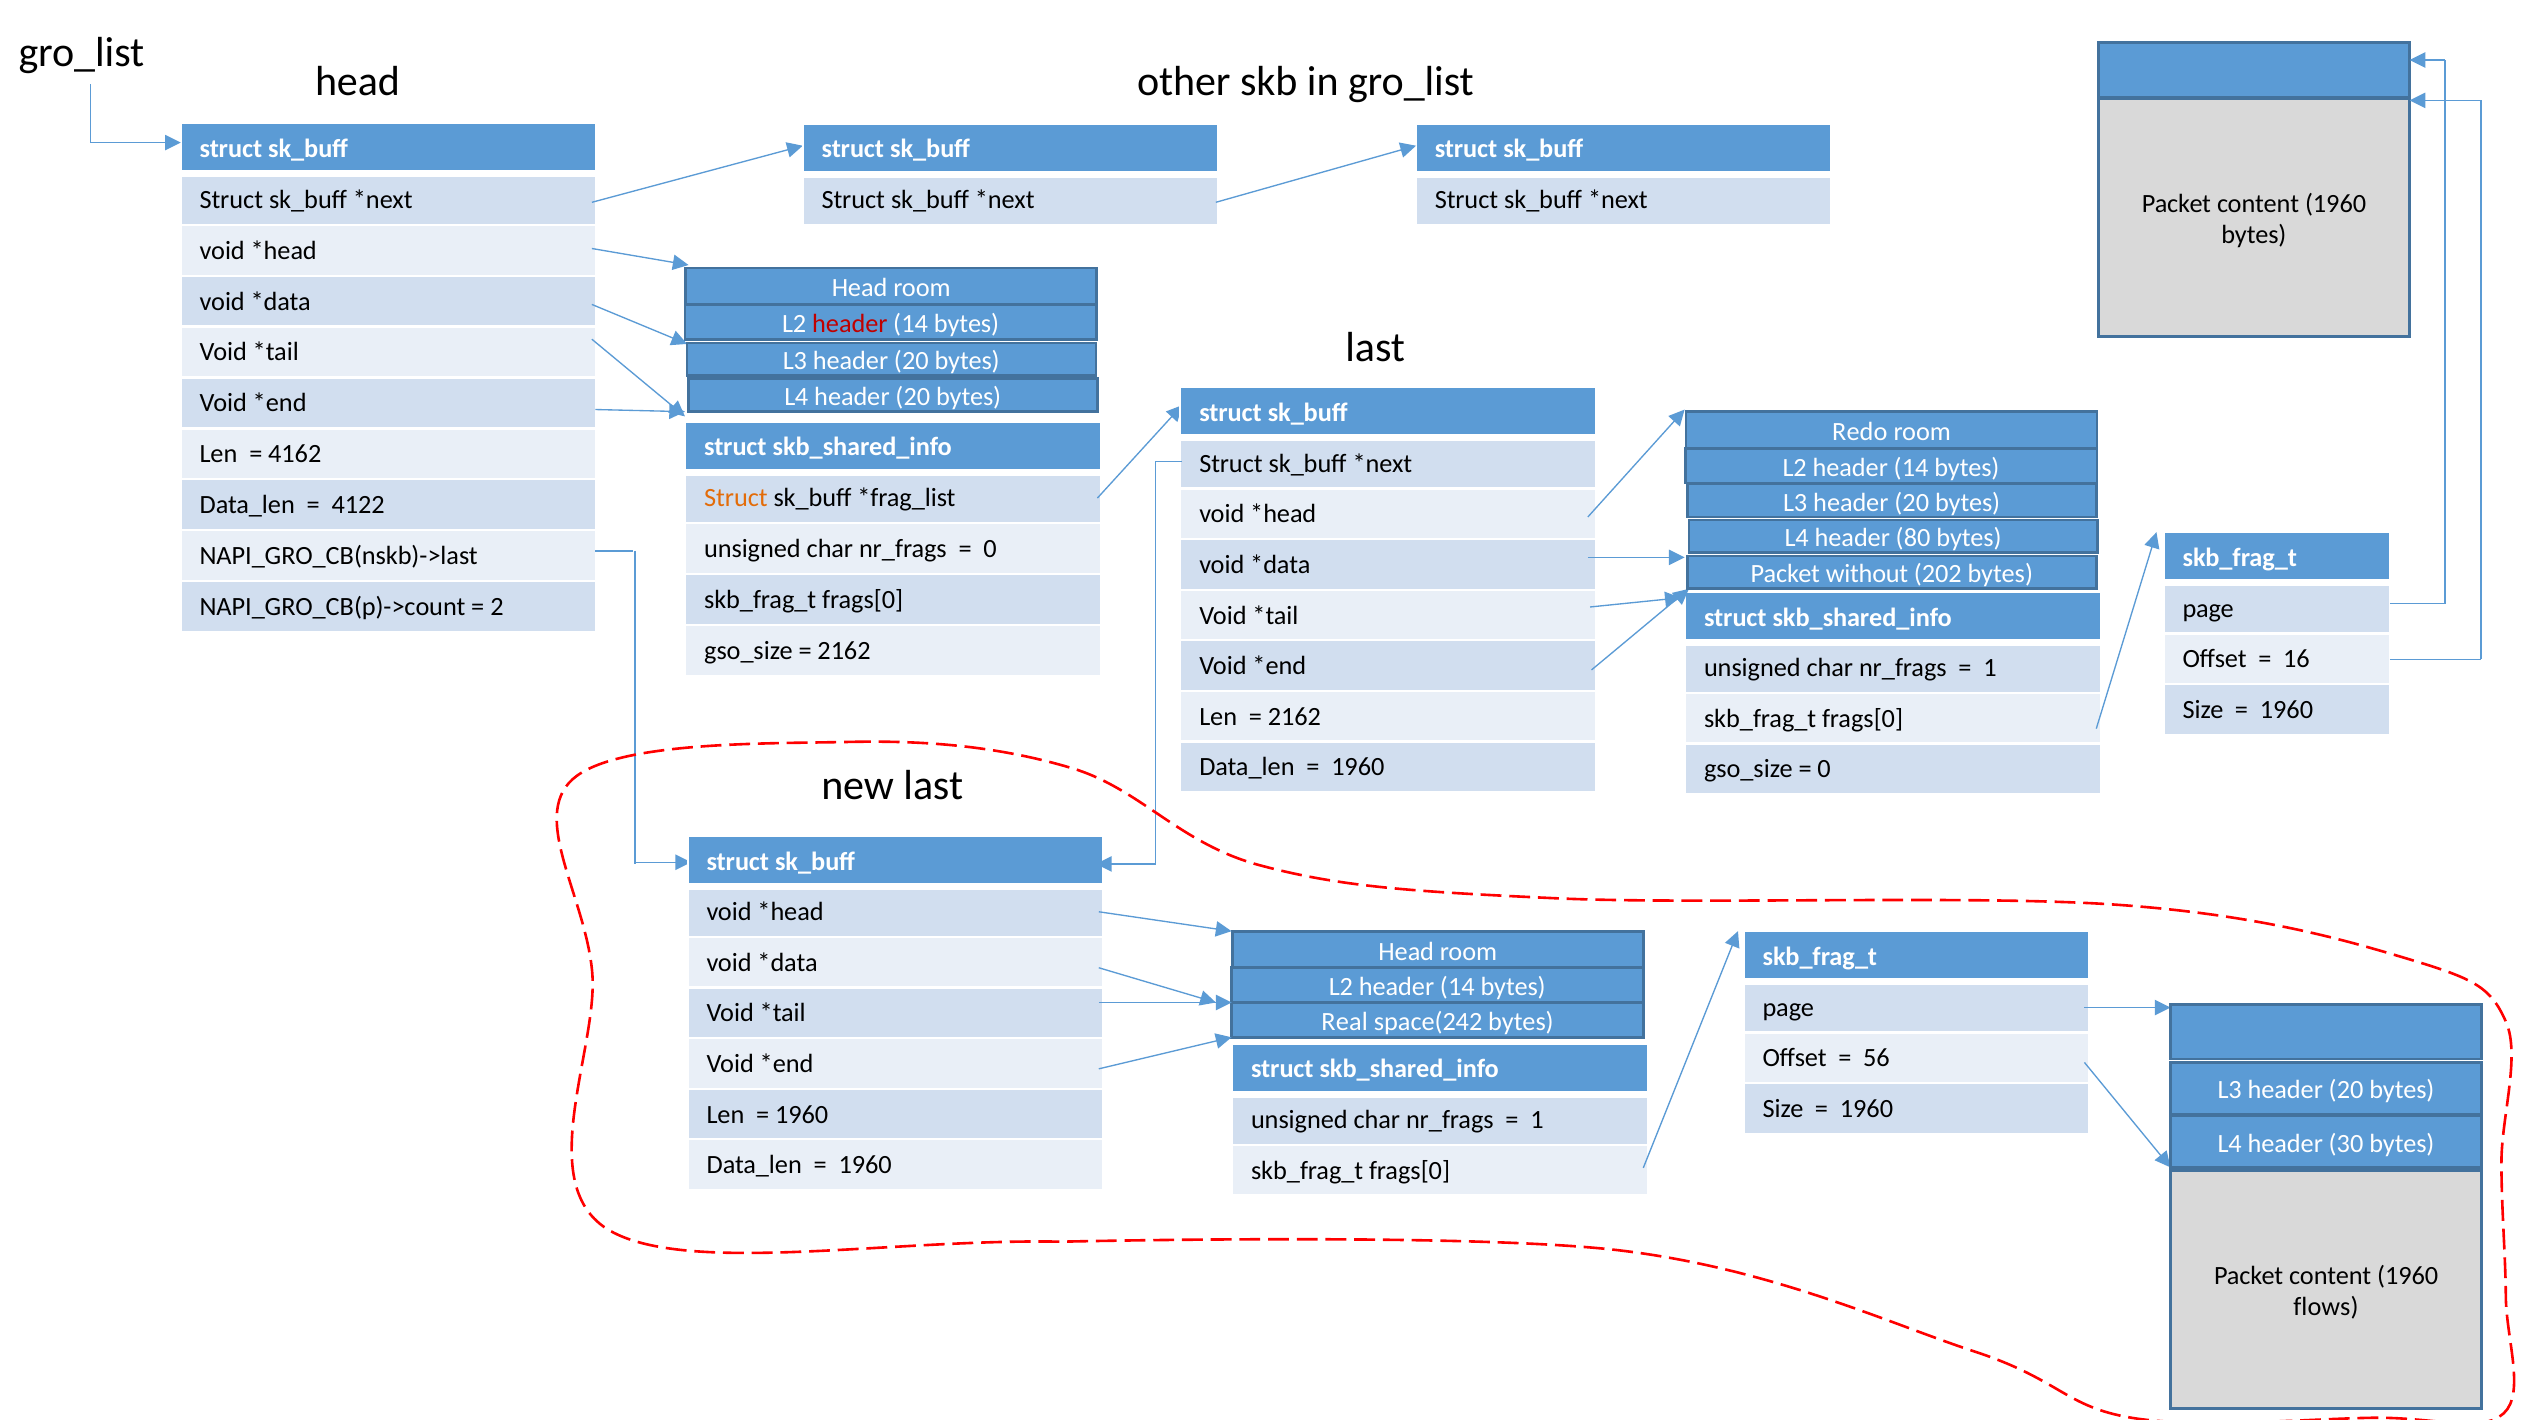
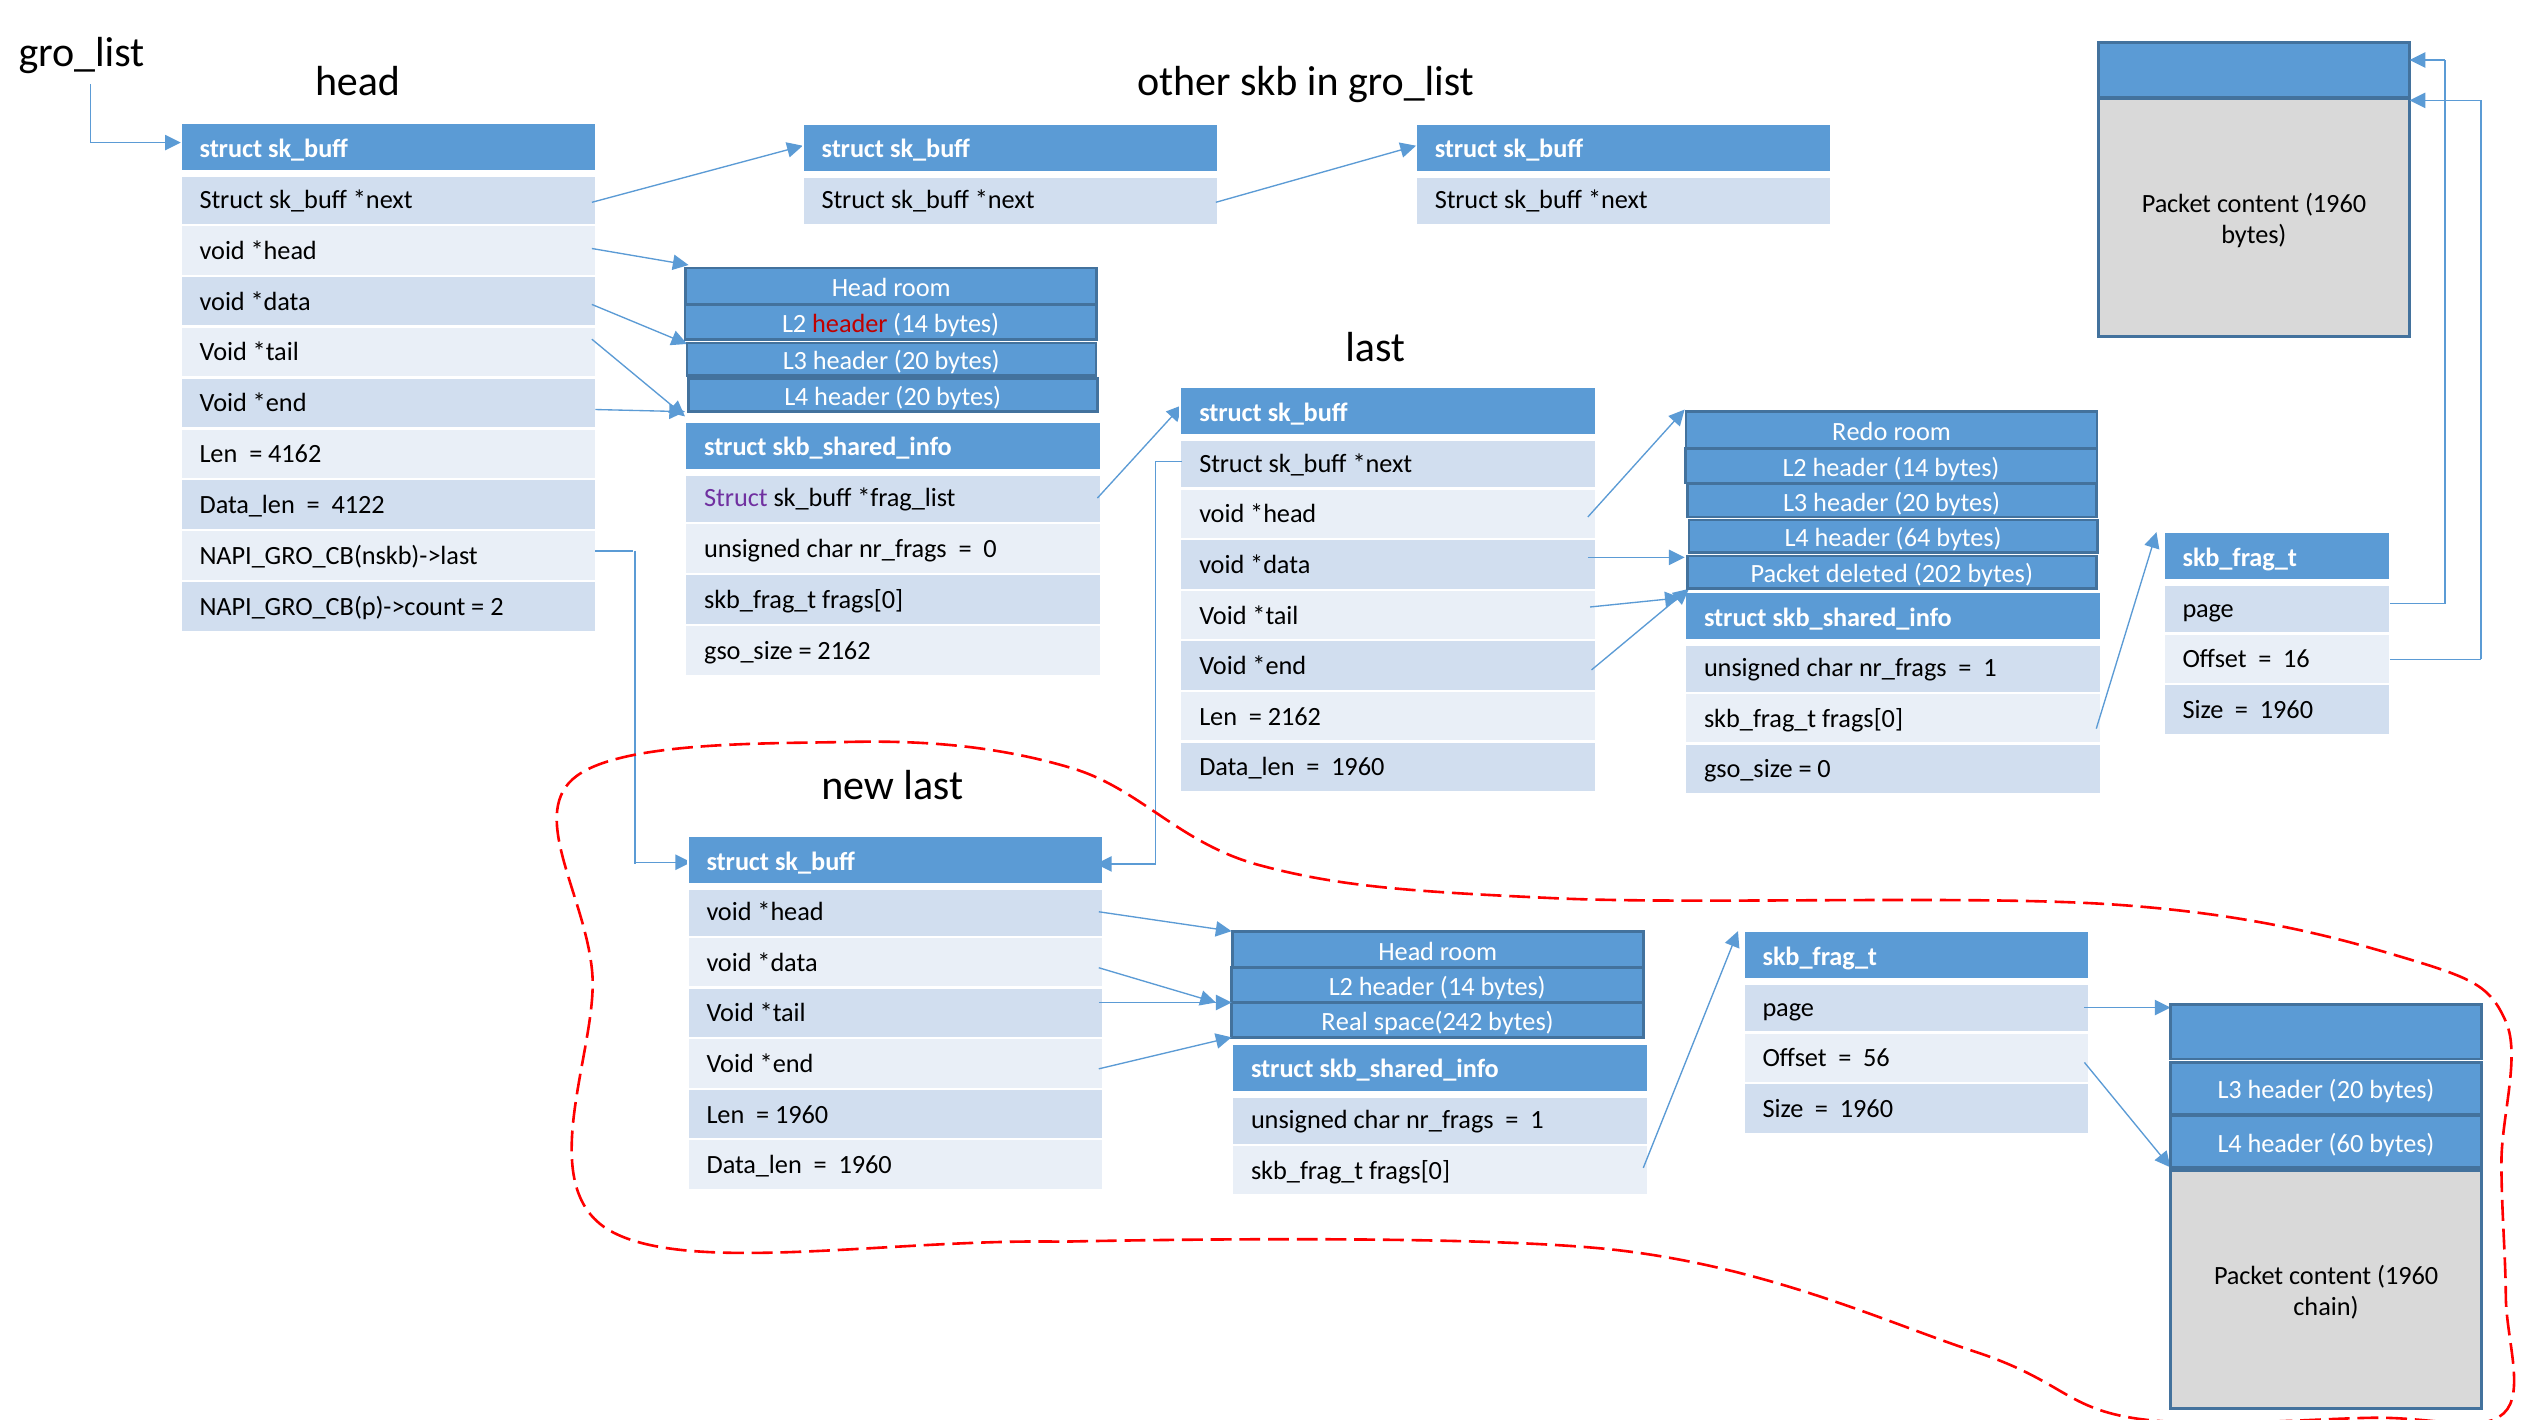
Struct colour: orange -> purple (736, 498)
80: 80 -> 64 (1913, 538)
without: without -> deleted (1867, 574)
30: 30 -> 60 (2346, 1144)
flows: flows -> chain (2326, 1307)
